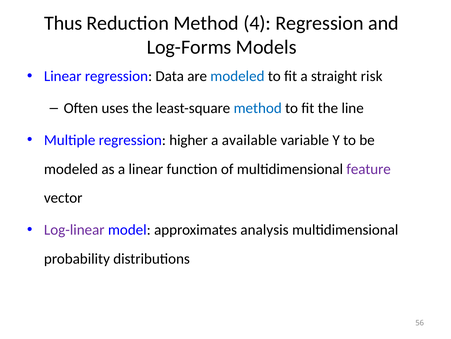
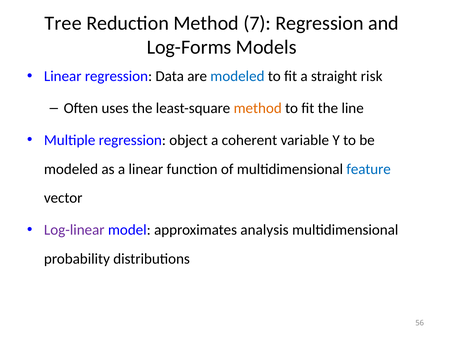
Thus: Thus -> Tree (63, 23)
4: 4 -> 7 (257, 23)
method colour: blue -> orange (258, 108)
higher: higher -> object (189, 140)
available: available -> coherent (249, 140)
feature colour: purple -> blue (369, 169)
